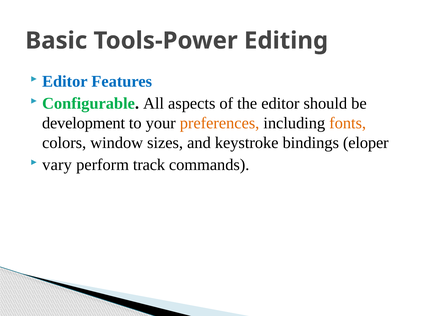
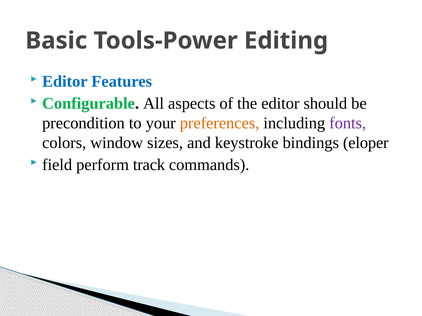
development: development -> precondition (83, 123)
fonts colour: orange -> purple (348, 123)
vary: vary -> field (57, 165)
